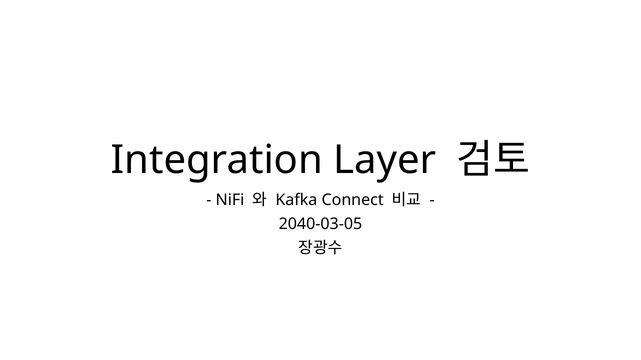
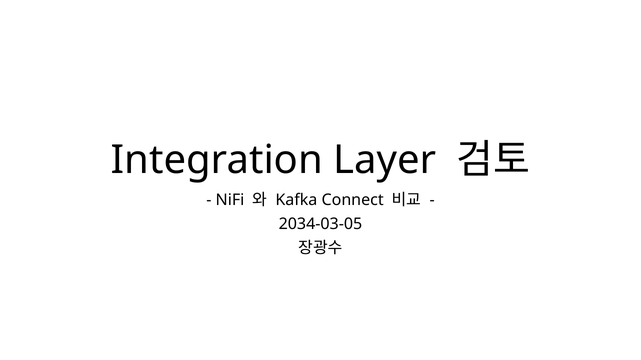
2040-03-05: 2040-03-05 -> 2034-03-05 (320, 224)
